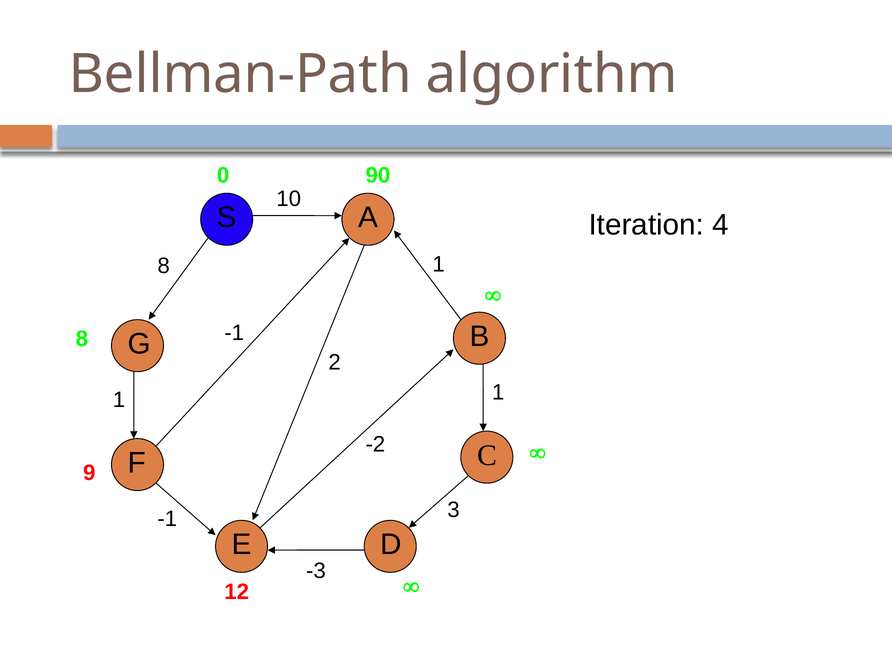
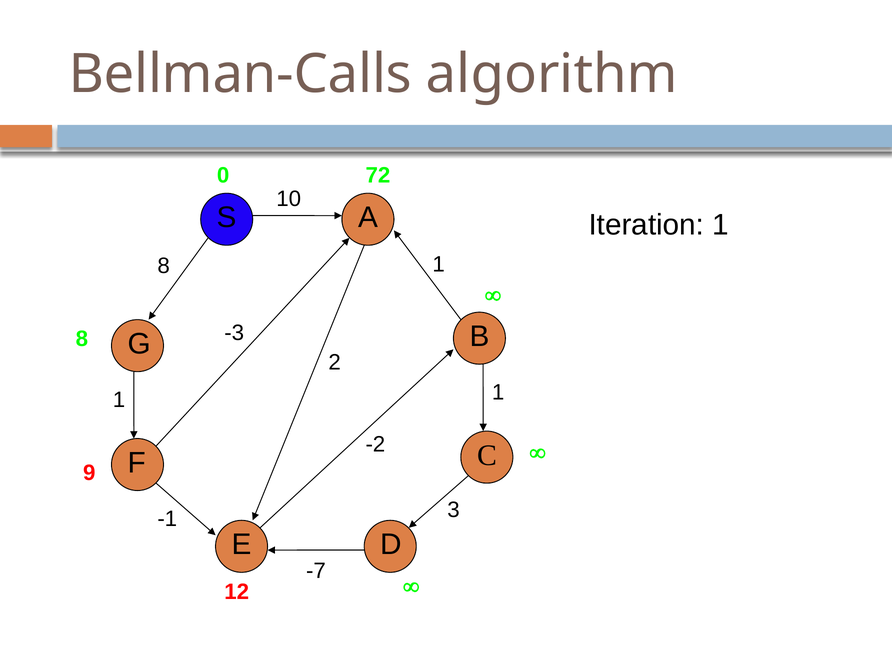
Bellman-Path: Bellman-Path -> Bellman-Calls (240, 74)
90: 90 -> 72 (378, 175)
Iteration 4: 4 -> 1 (721, 225)
-1: -1 -> -3 (234, 333)
-3: -3 -> -7 (316, 571)
